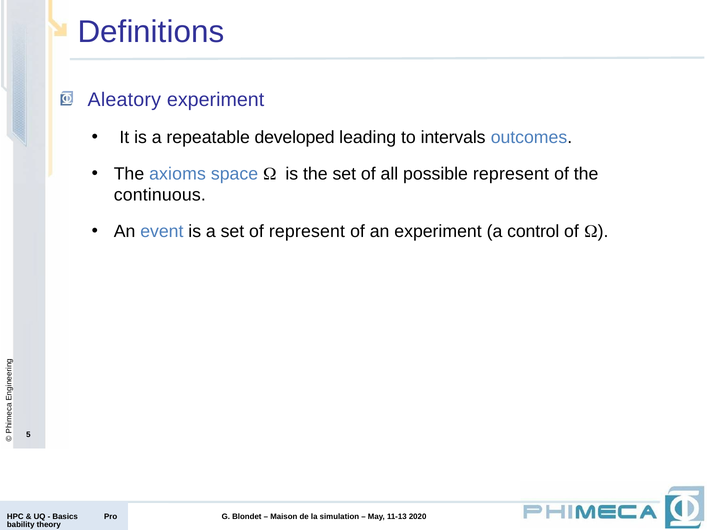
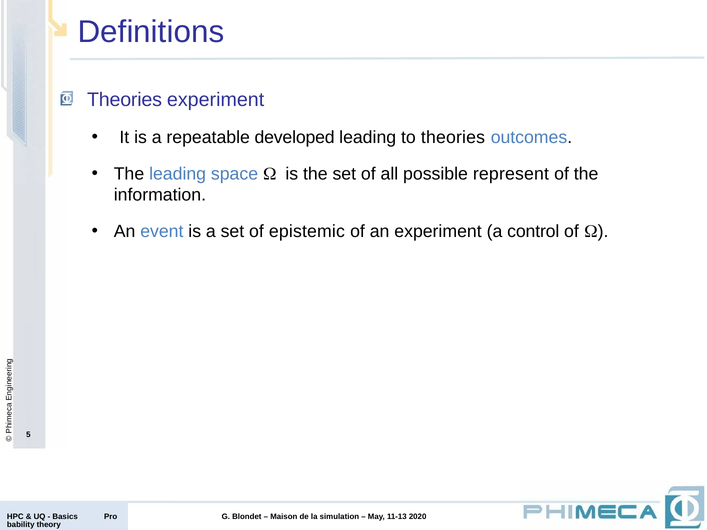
Aleatory: Aleatory -> Theories (125, 100)
to intervals: intervals -> theories (453, 137)
The axioms: axioms -> leading (178, 174)
continuous: continuous -> information (160, 195)
of represent: represent -> epistemic (307, 231)
